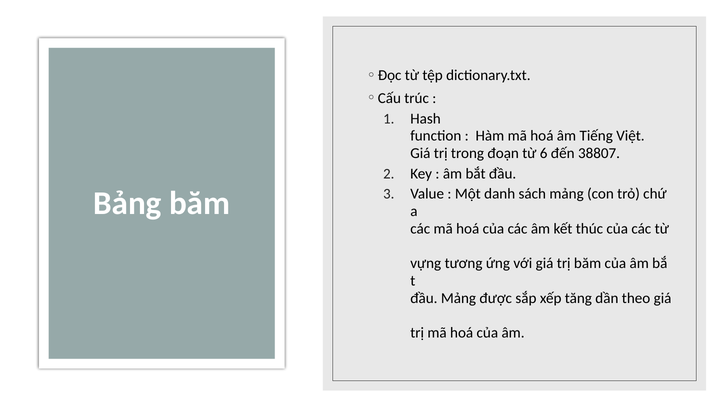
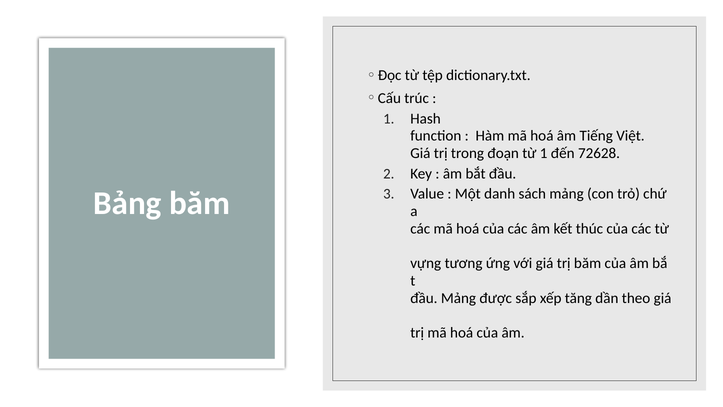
từ 6: 6 -> 1 (544, 153)
38807: 38807 -> 72628 (599, 153)
